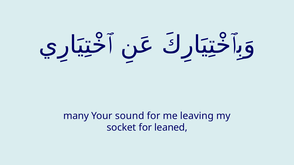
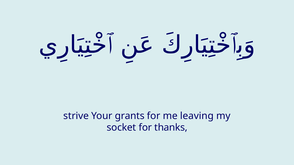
many: many -> strive (76, 116)
sound: sound -> grants (130, 116)
leaned: leaned -> thanks (171, 128)
